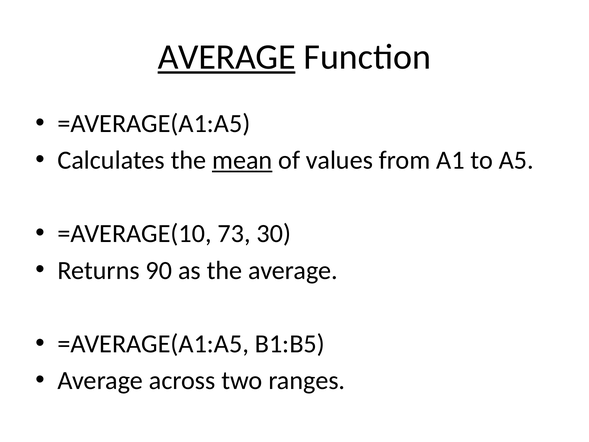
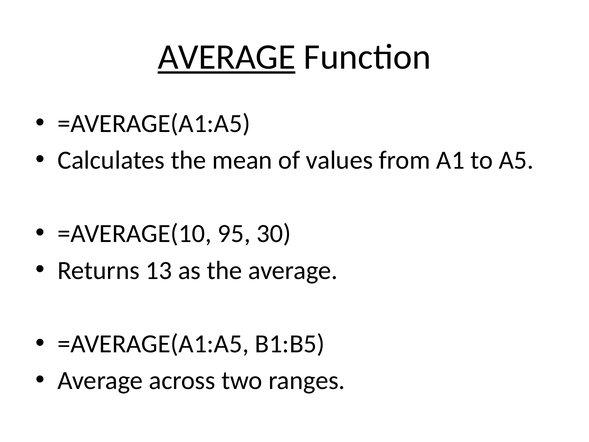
mean underline: present -> none (242, 160)
73: 73 -> 95 (234, 234)
90: 90 -> 13 (159, 270)
